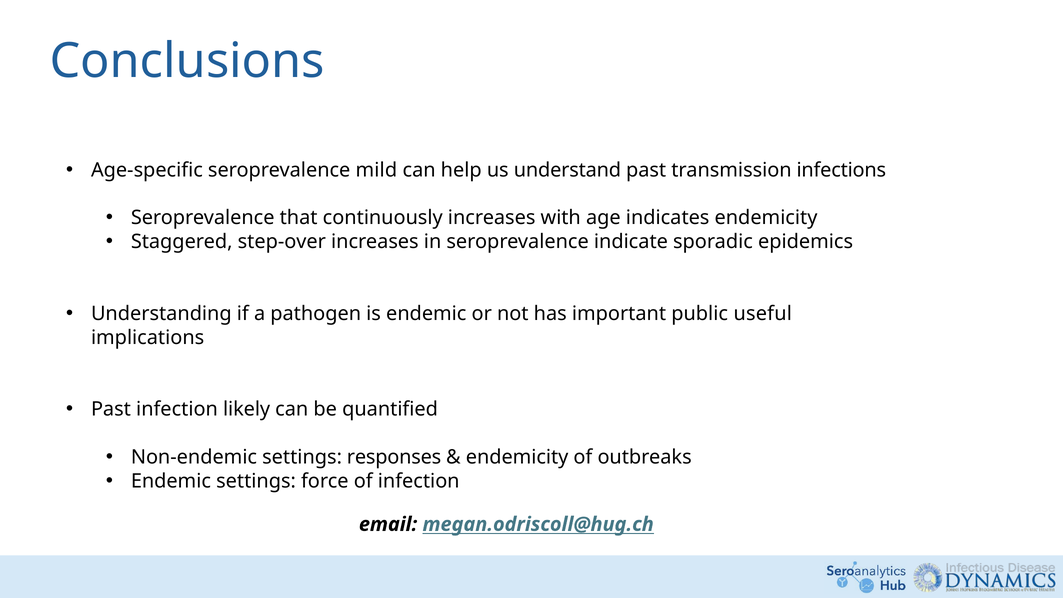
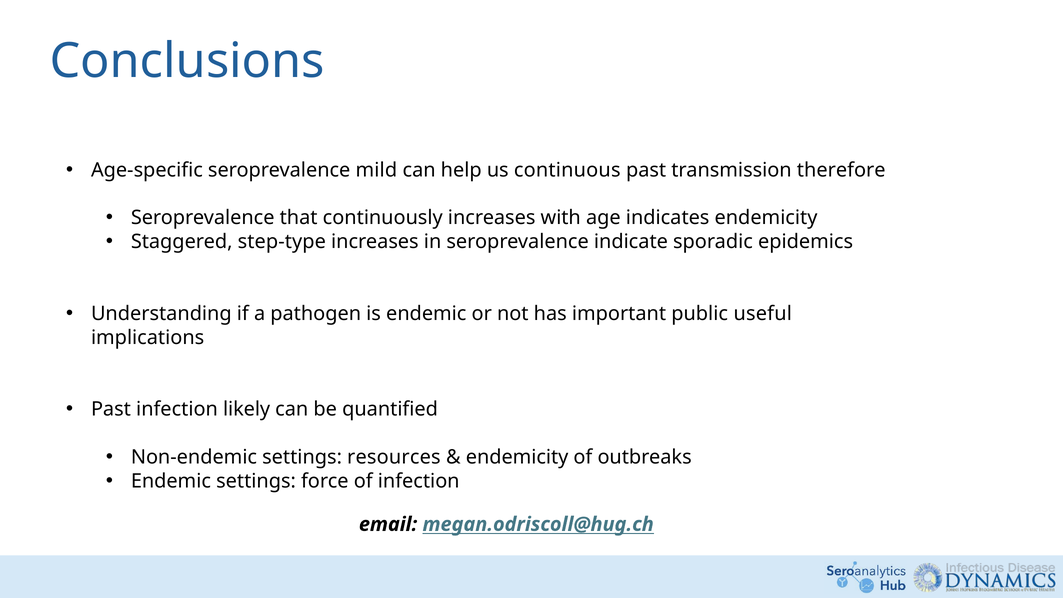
understand: understand -> continuous (567, 170)
infections: infections -> therefore (841, 170)
step-over: step-over -> step-type (282, 242)
responses: responses -> resources (394, 457)
